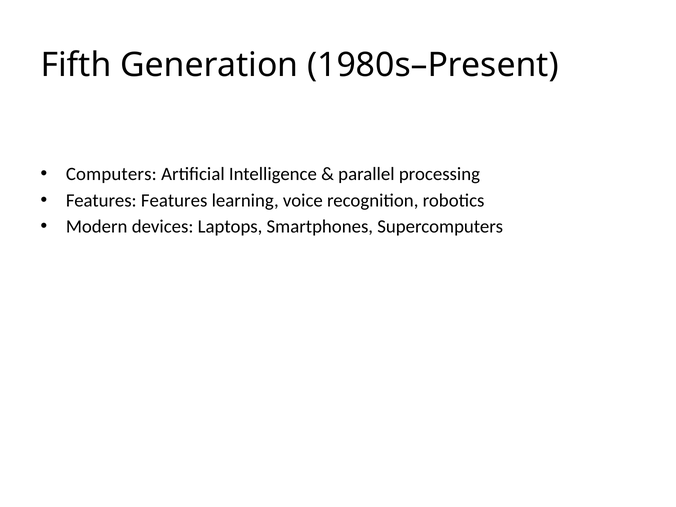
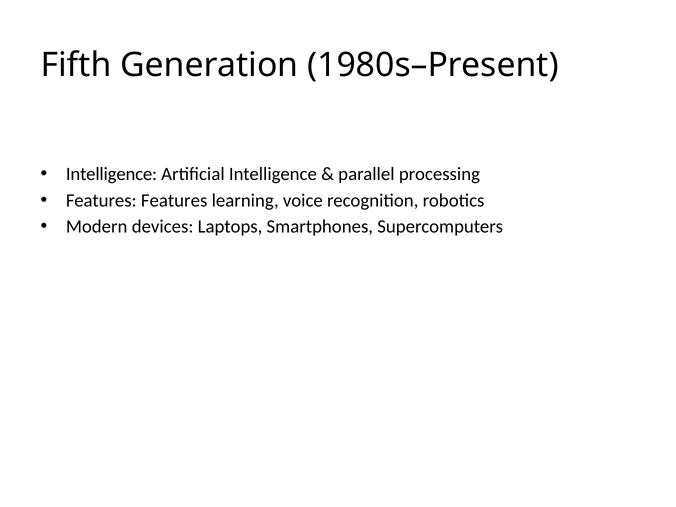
Computers: Computers -> Intelligence (112, 174)
